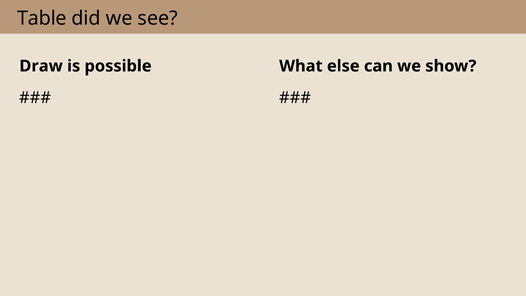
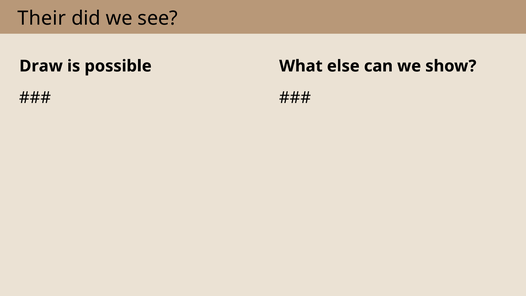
Table: Table -> Their (42, 18)
